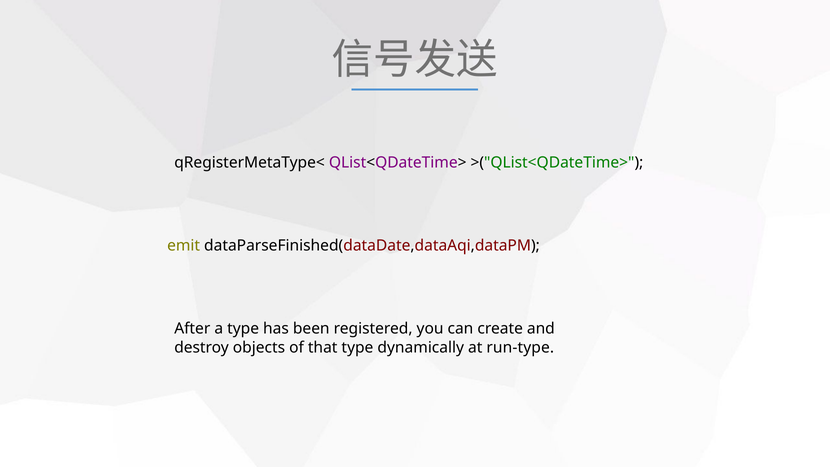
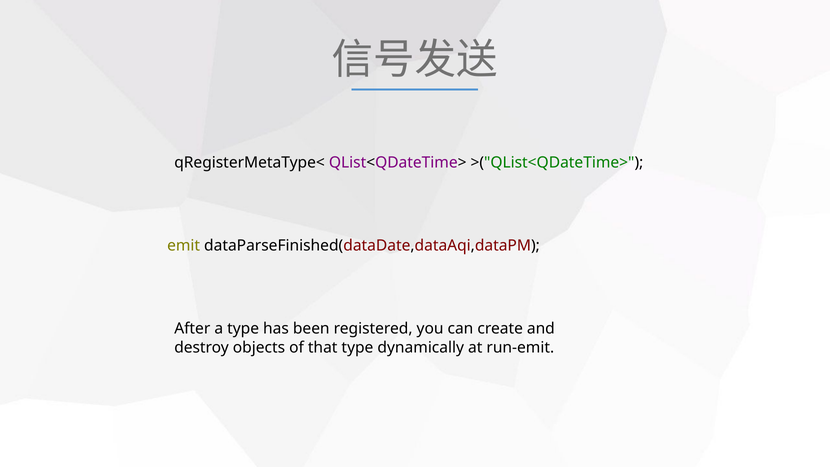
run-type: run-type -> run-emit (520, 347)
